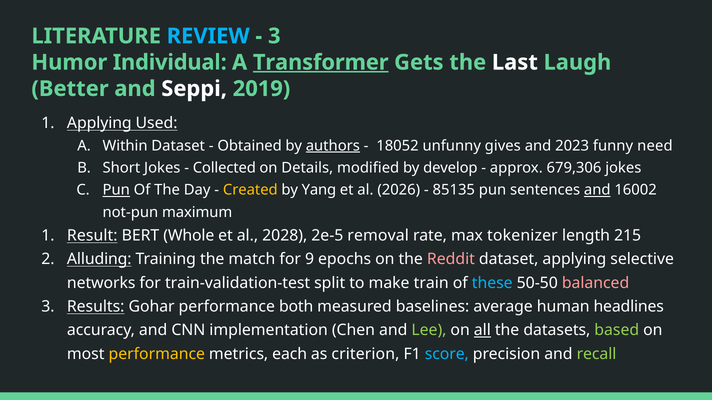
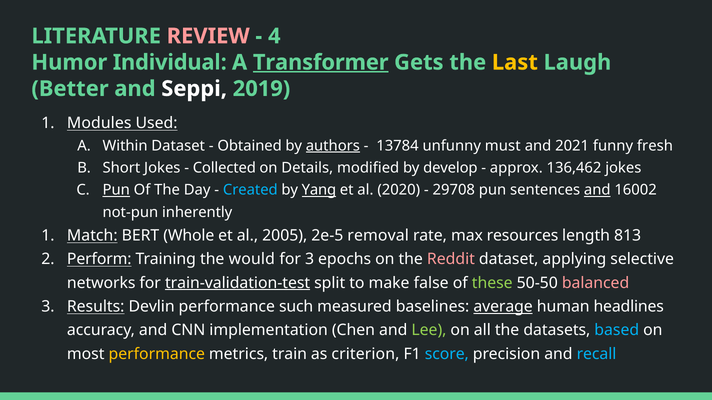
REVIEW colour: light blue -> pink (208, 36)
3: 3 -> 4 (274, 36)
Last colour: white -> yellow (515, 62)
Applying: Applying -> Modules (99, 123)
18052: 18052 -> 13784 (397, 146)
gives: gives -> must (503, 146)
2023: 2023 -> 2021 (572, 146)
need: need -> fresh (655, 146)
679,306: 679,306 -> 136,462 (574, 168)
Created colour: yellow -> light blue (250, 190)
Yang underline: none -> present (319, 190)
2026: 2026 -> 2020 (399, 190)
85135: 85135 -> 29708 (454, 190)
maximum: maximum -> inherently (197, 213)
Result: Result -> Match (92, 236)
2028: 2028 -> 2005 (285, 236)
tokenizer: tokenizer -> resources (523, 236)
215: 215 -> 813 (628, 236)
Alluding: Alluding -> Perform (99, 259)
match: match -> would (252, 259)
for 9: 9 -> 3 (310, 259)
train-validation-test underline: none -> present (238, 283)
train: train -> false (431, 283)
these colour: light blue -> light green (492, 283)
Gohar: Gohar -> Devlin (152, 307)
both: both -> such (296, 307)
average underline: none -> present (503, 307)
all underline: present -> none (482, 331)
based colour: light green -> light blue (617, 331)
each: each -> train (290, 354)
recall colour: light green -> light blue (597, 354)
